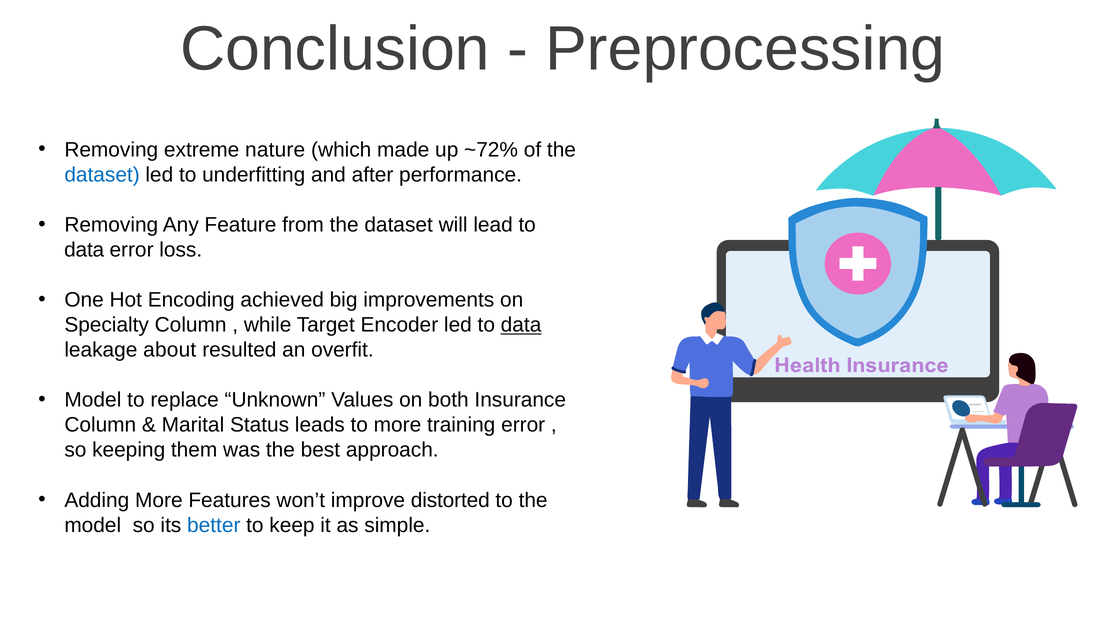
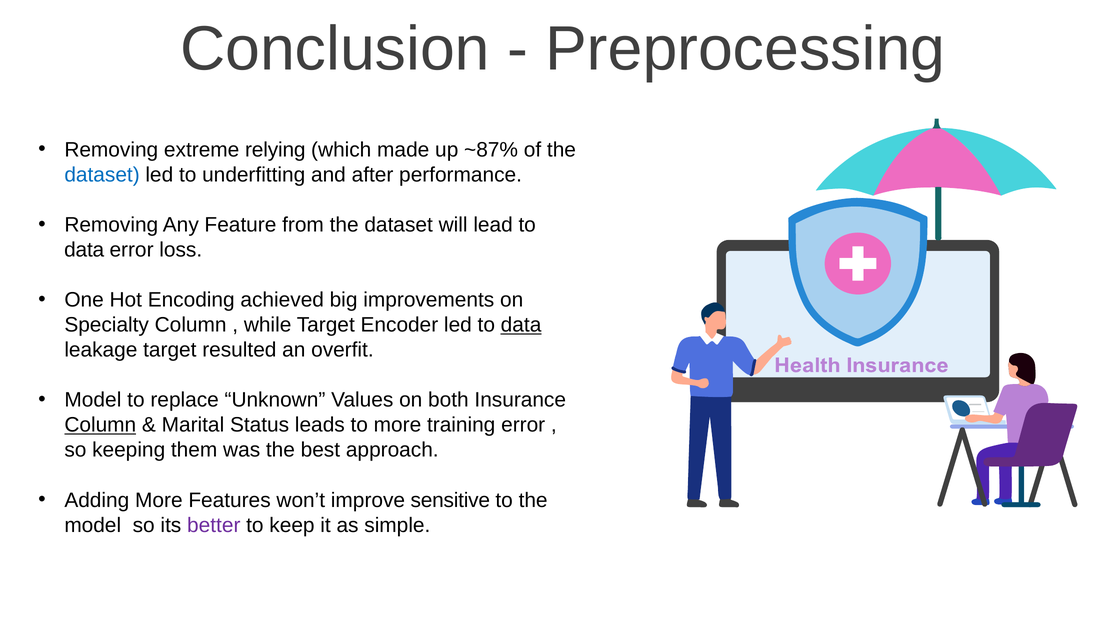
nature: nature -> relying (275, 150)
~72%: ~72% -> ~87% (491, 150)
leakage about: about -> target (170, 350)
Column underline: none -> present (100, 425)
distorted: distorted -> sensitive (450, 500)
better colour: blue -> purple (214, 525)
